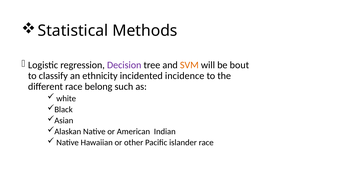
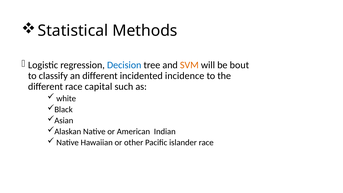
Decision colour: purple -> blue (124, 65)
an ethnicity: ethnicity -> different (100, 76)
belong: belong -> capital (98, 87)
